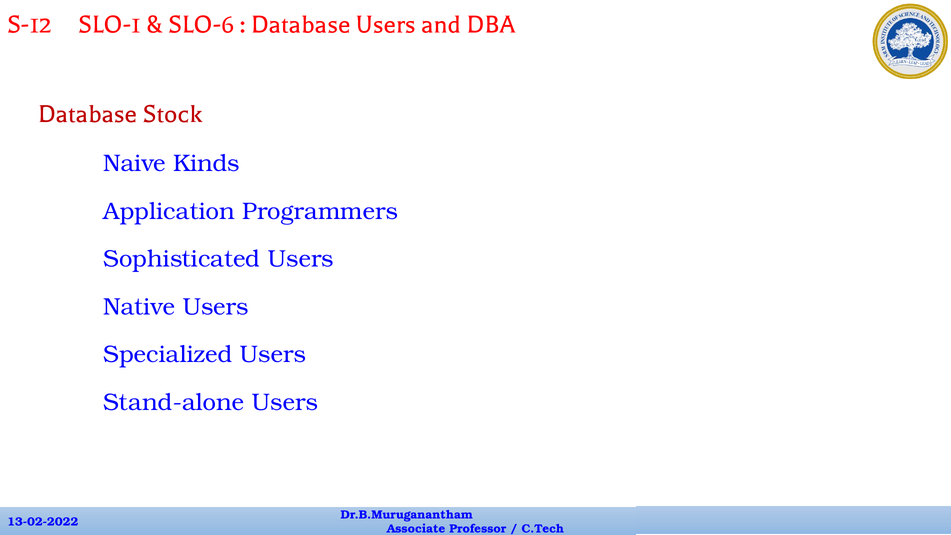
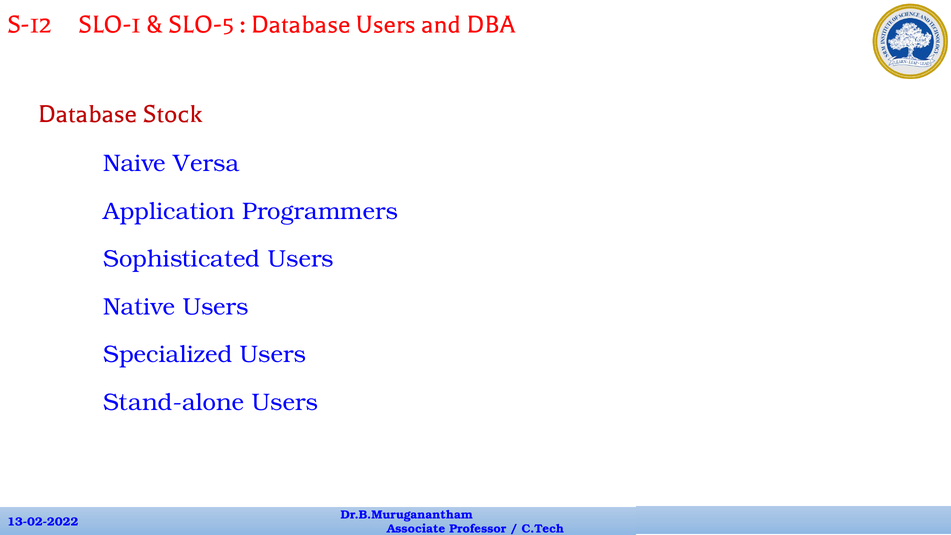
SLO-6: SLO-6 -> SLO-5 (201, 23)
Kinds: Kinds -> Versa (206, 164)
